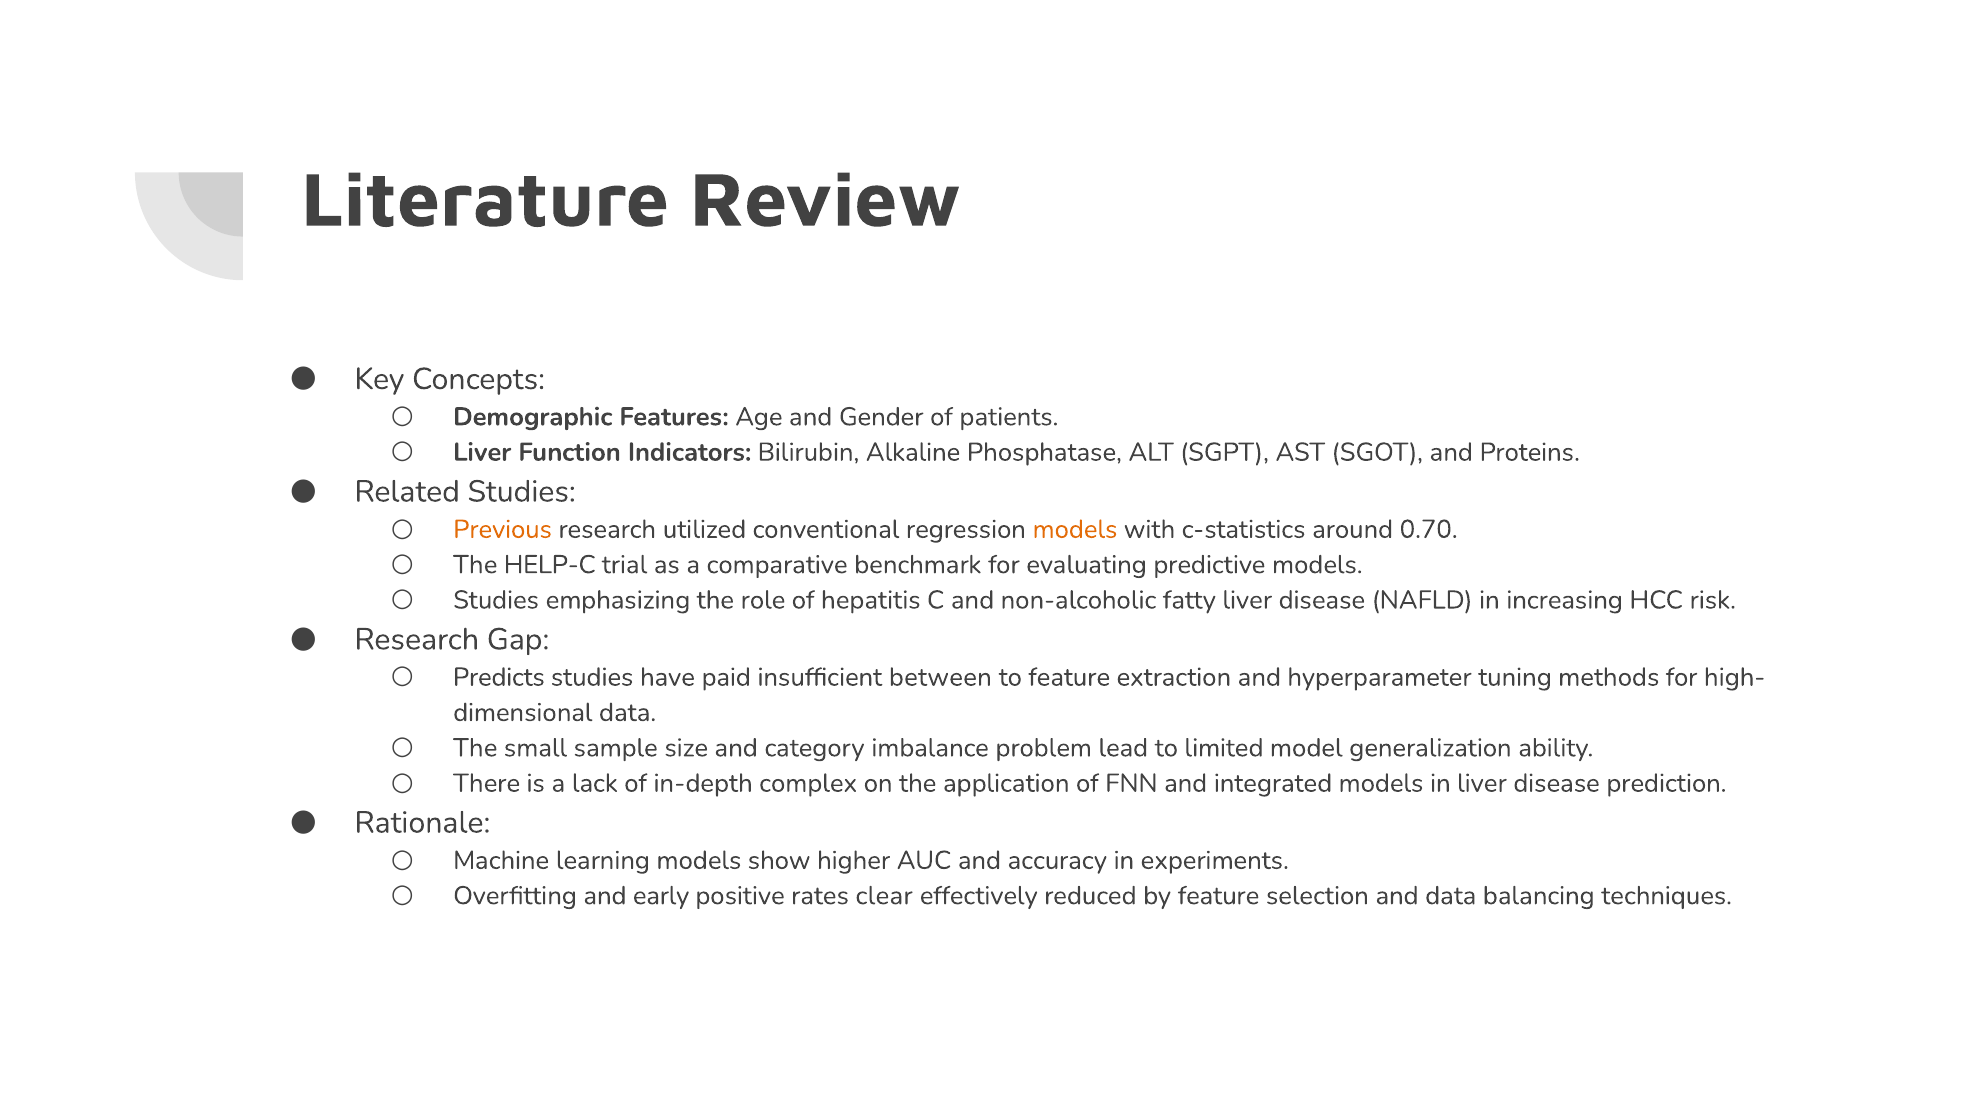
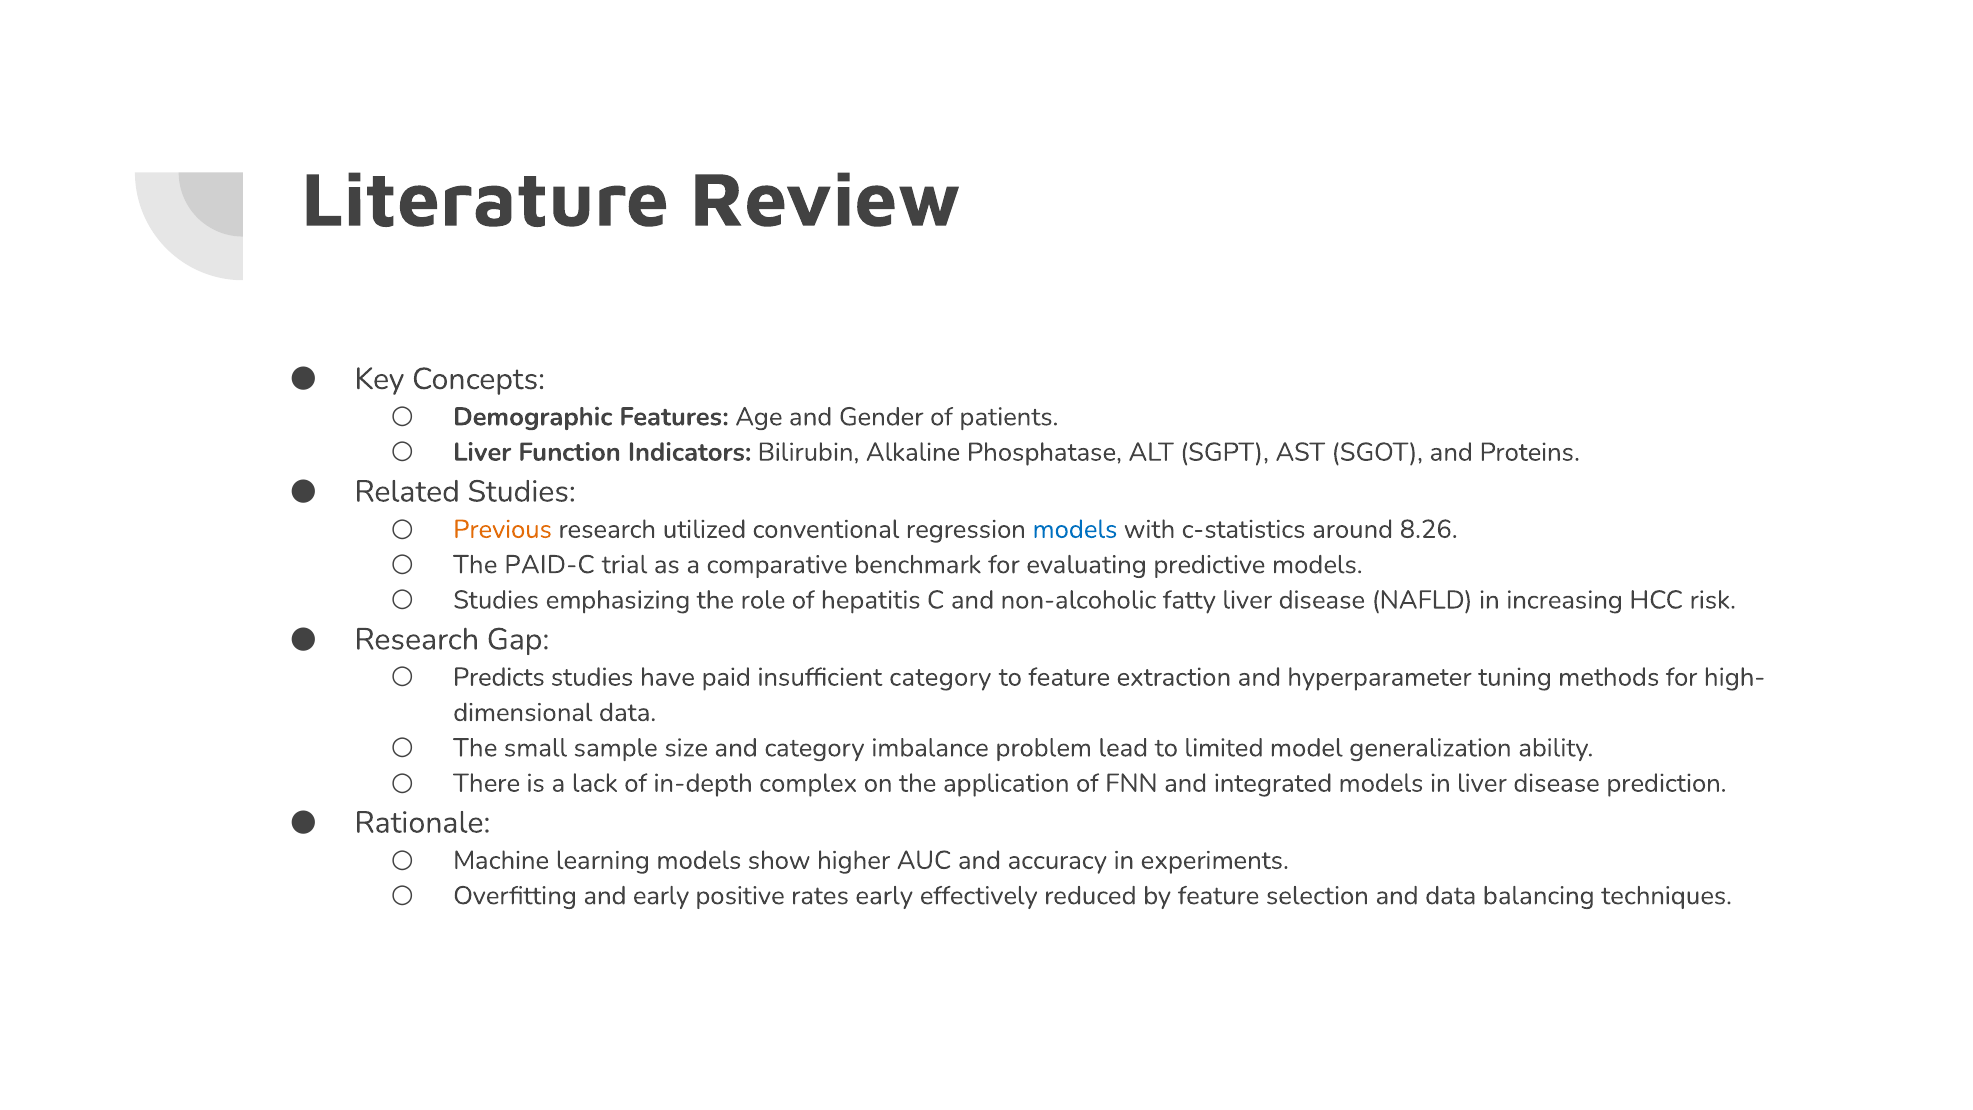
models colour: orange -> blue (1075, 529)
0.70: 0.70 -> 8.26 (1429, 529)
HELP-C: HELP-C -> PAID-C (550, 565)
insufficient between: between -> category (940, 677)
rates clear: clear -> early (884, 896)
